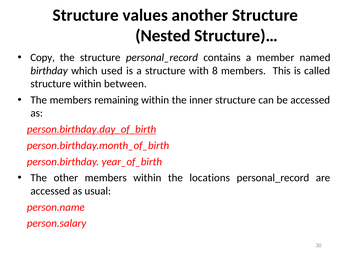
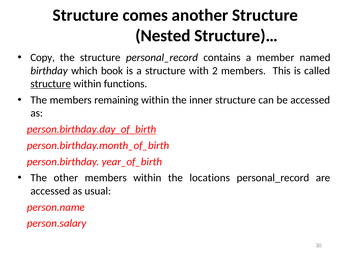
values: values -> comes (145, 15)
used: used -> book (112, 71)
8: 8 -> 2 (215, 71)
structure underline: none -> present (51, 84)
between: between -> functions (125, 84)
